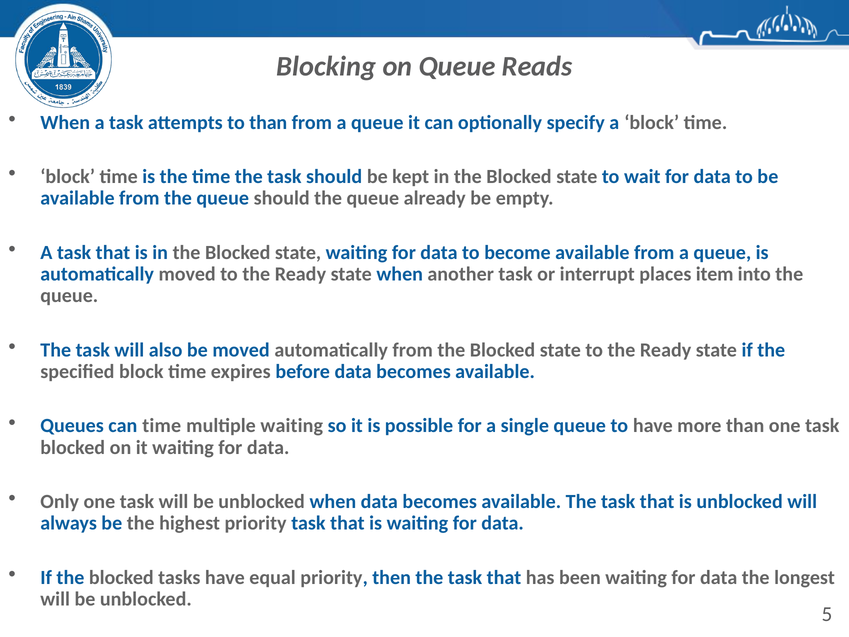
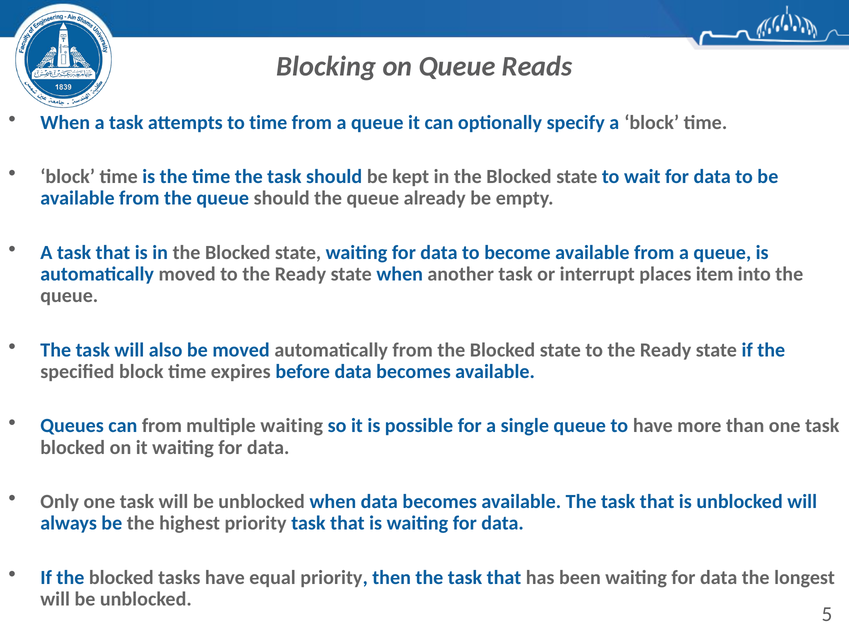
to than: than -> time (268, 122)
can time: time -> from (162, 426)
